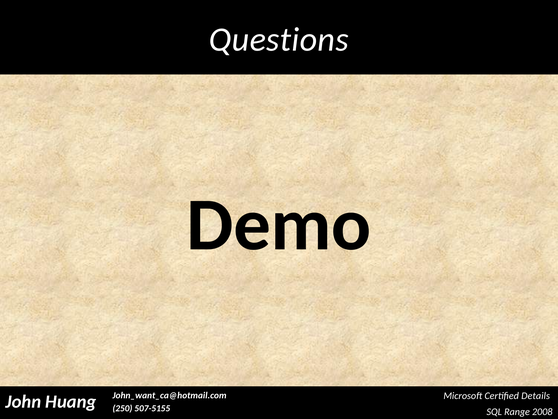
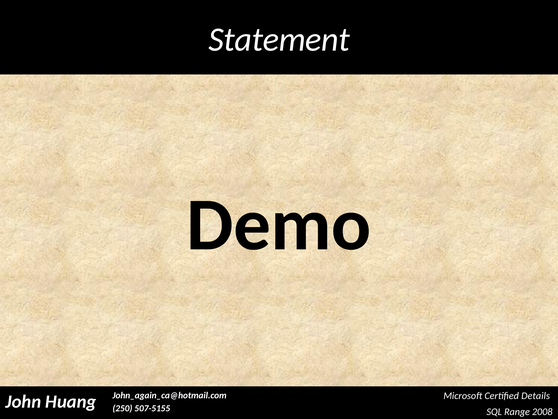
Questions: Questions -> Statement (279, 40)
John_want_ca@hotmail.com: John_want_ca@hotmail.com -> John_again_ca@hotmail.com (170, 395)
